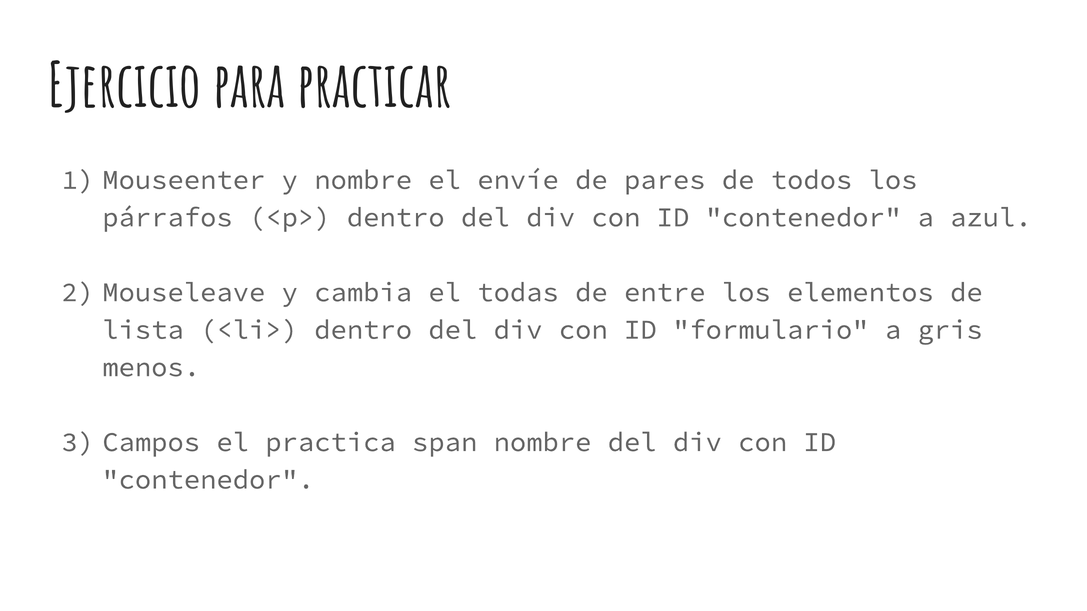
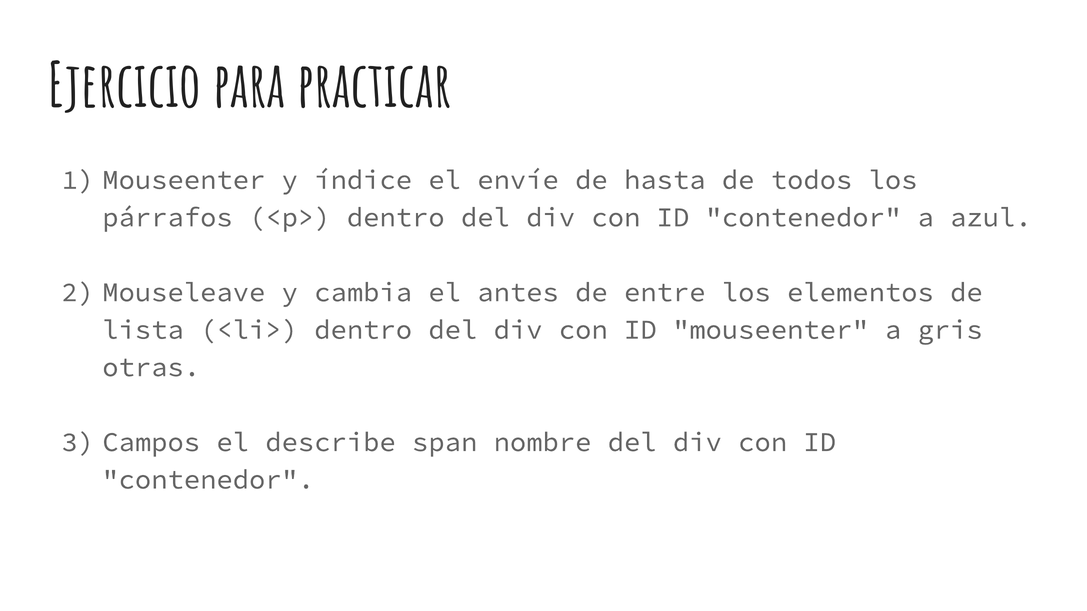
y nombre: nombre -> índice (363, 180)
pares: pares -> hasta (665, 180)
todas: todas -> antes (518, 292)
ID formulario: formulario -> mouseenter (771, 330)
menos: menos -> otras (151, 367)
practica: practica -> describe (331, 442)
